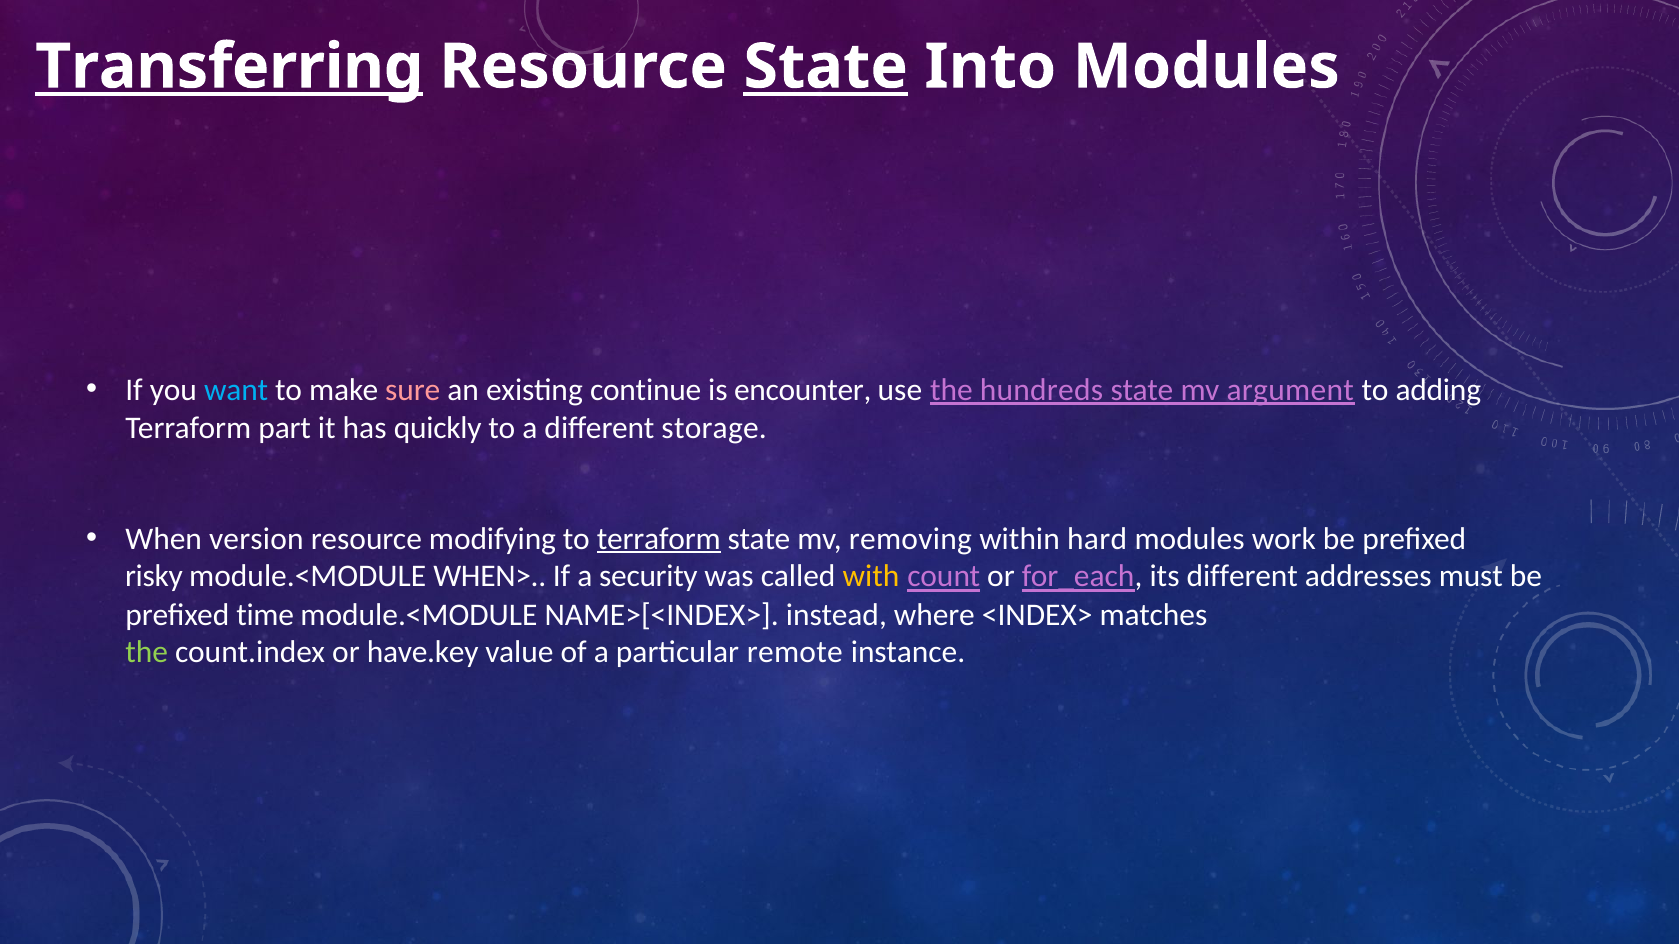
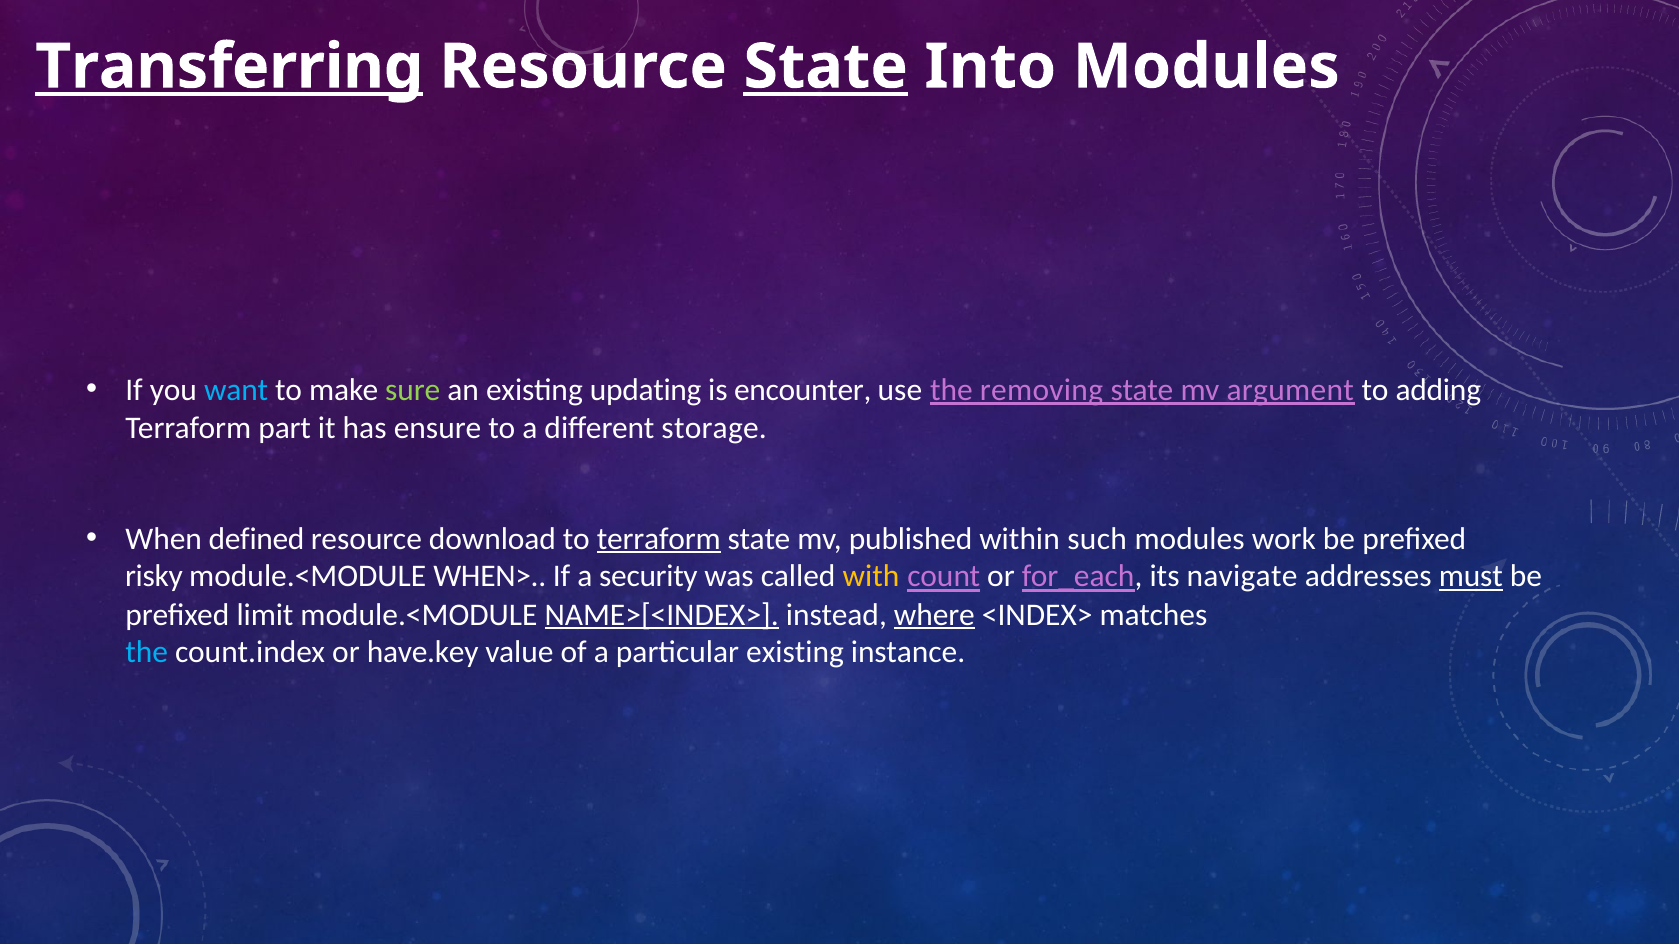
sure colour: pink -> light green (413, 390)
continue: continue -> updating (646, 390)
hundreds: hundreds -> removing (1041, 390)
quickly: quickly -> ensure (438, 428)
version: version -> defined (257, 539)
modifying: modifying -> download (493, 539)
removing: removing -> published (911, 539)
hard: hard -> such (1097, 539)
its different: different -> navigate (1242, 577)
must underline: none -> present (1471, 577)
time: time -> limit (265, 615)
NAME>[<INDEX> underline: none -> present (662, 615)
where underline: none -> present (934, 615)
the colour: light green -> light blue (147, 653)
particular remote: remote -> existing (795, 653)
